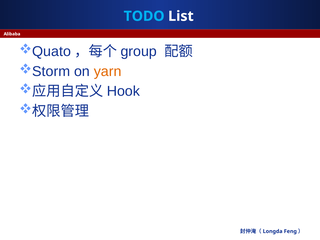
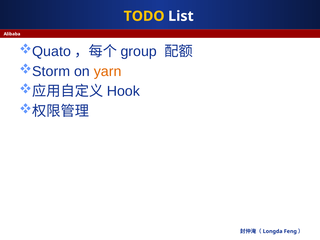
TODO colour: light blue -> yellow (144, 16)
